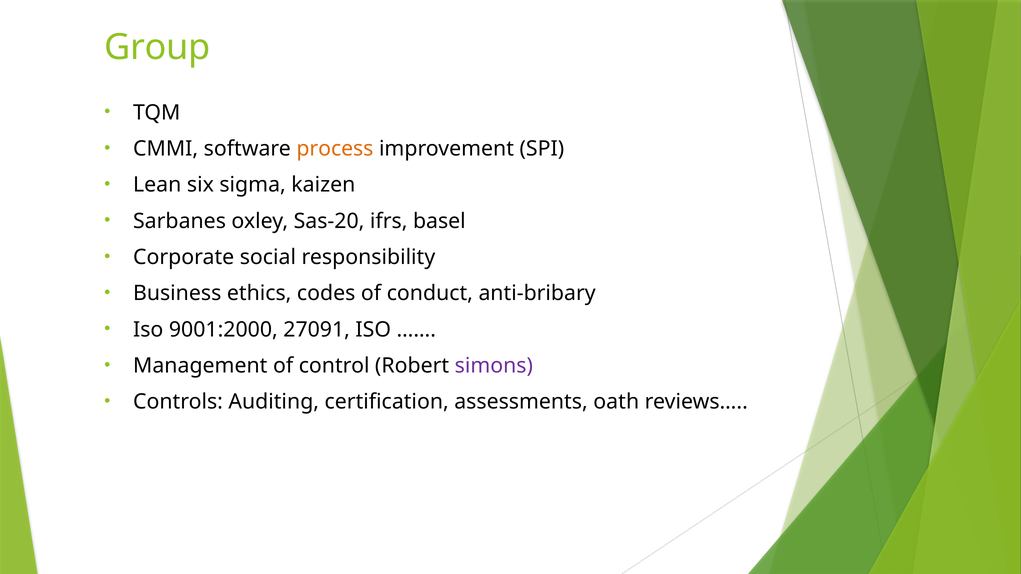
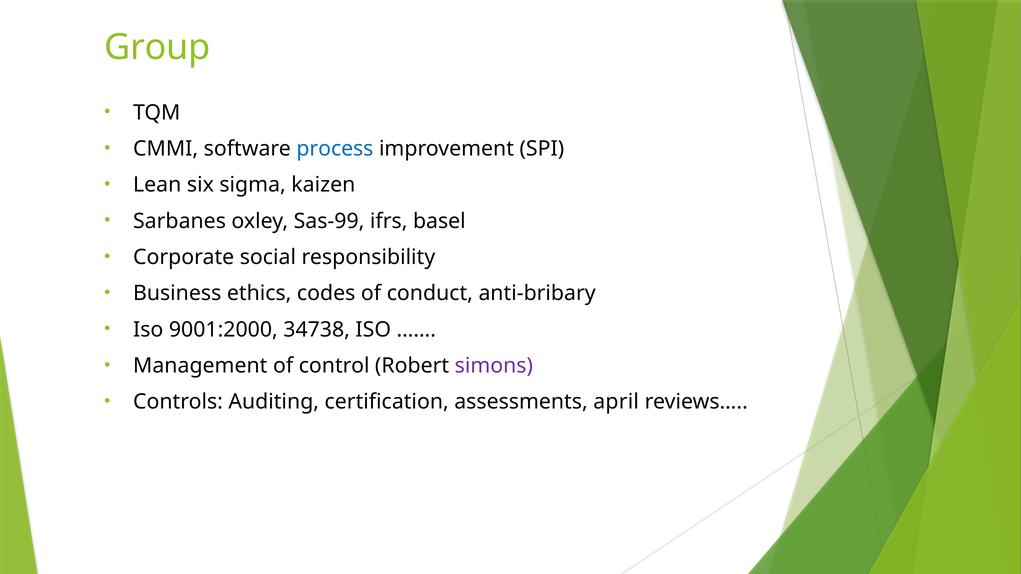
process colour: orange -> blue (335, 149)
Sas-20: Sas-20 -> Sas-99 (329, 221)
27091: 27091 -> 34738 (317, 330)
oath: oath -> april (616, 402)
